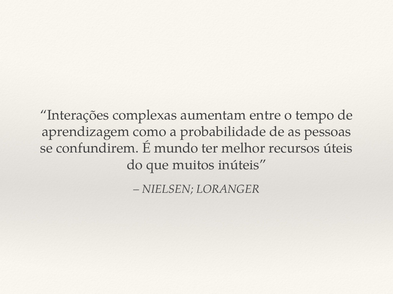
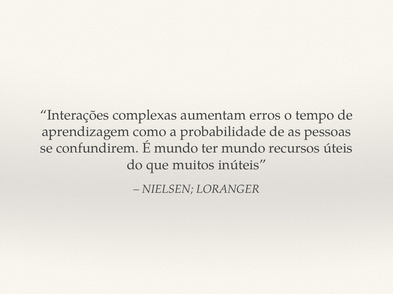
entre: entre -> erros (265, 115)
ter melhor: melhor -> mundo (243, 149)
